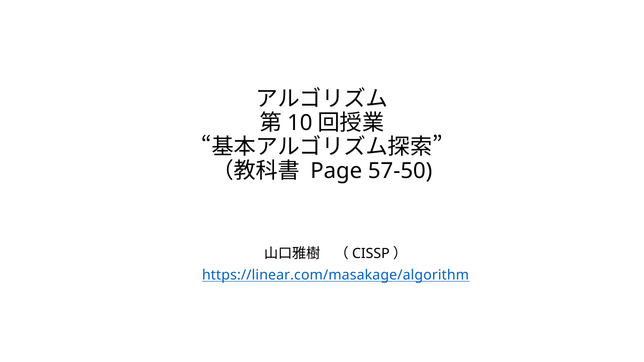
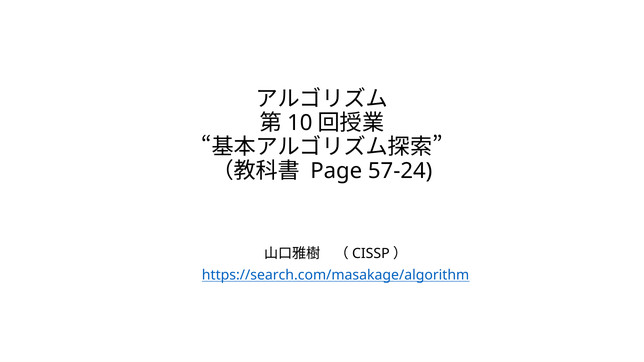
57-50: 57-50 -> 57-24 (400, 171)
https://linear.com/masakage/algorithm: https://linear.com/masakage/algorithm -> https://search.com/masakage/algorithm (336, 275)
